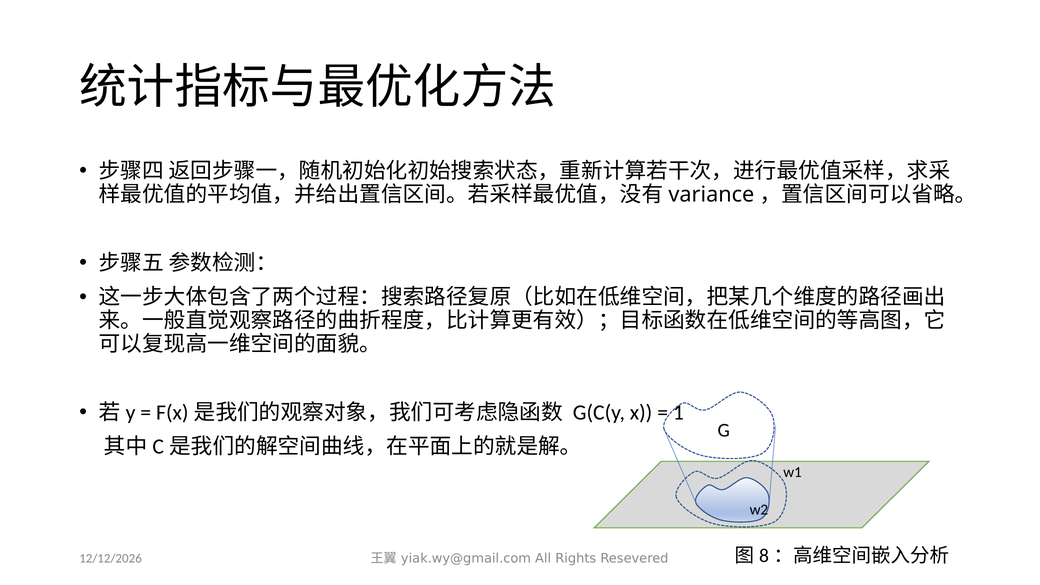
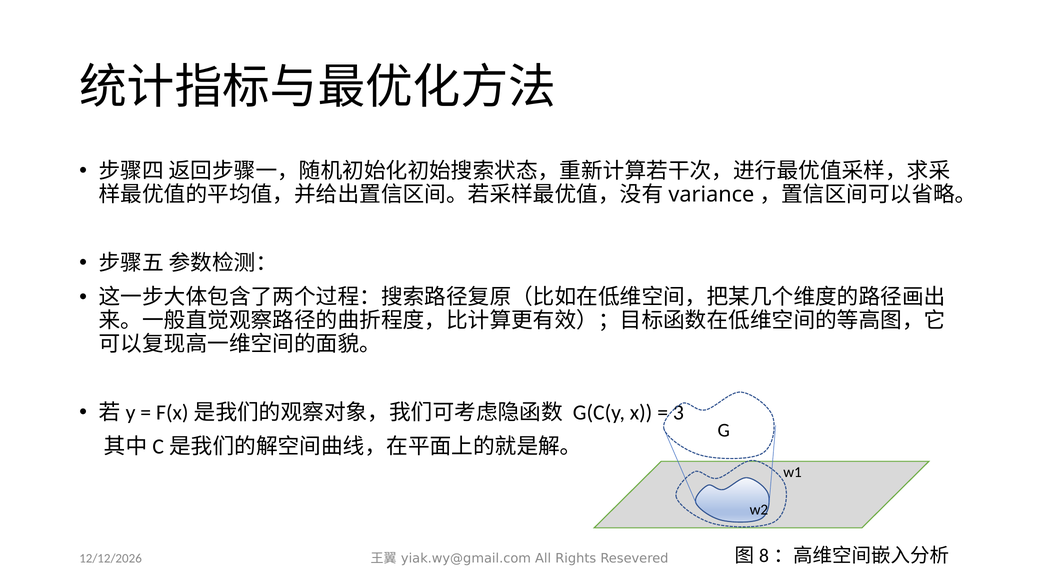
1: 1 -> 3 (678, 413)
